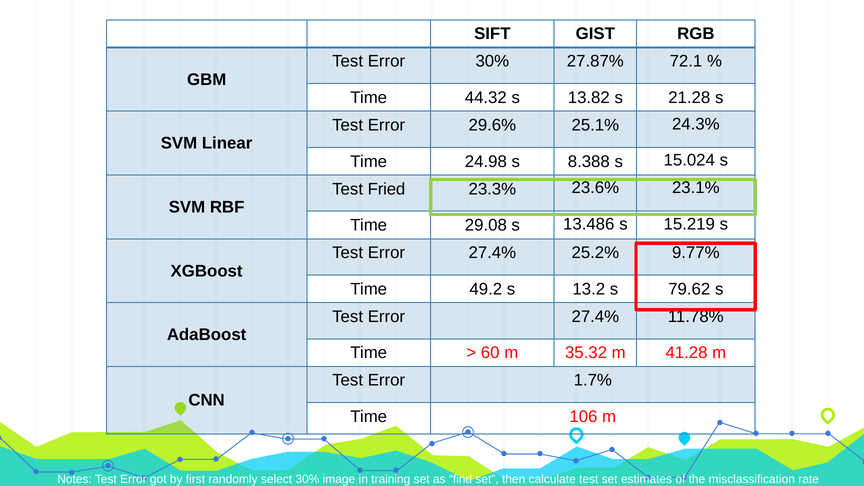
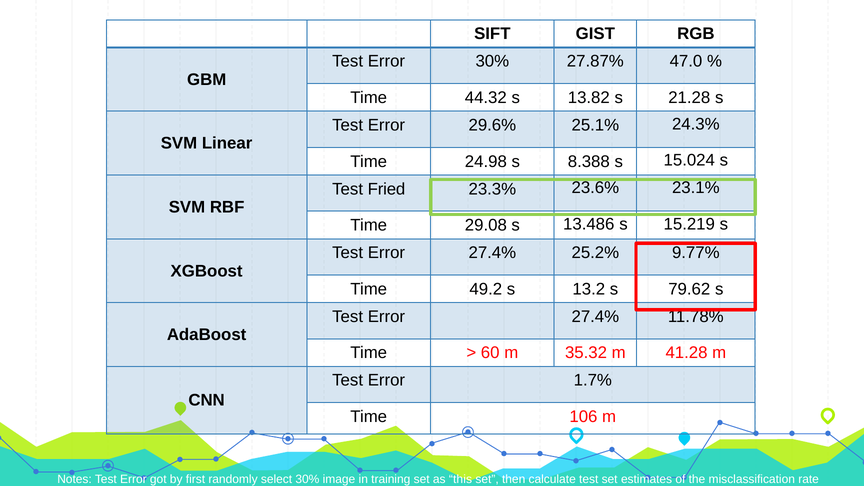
72.1: 72.1 -> 47.0 (686, 61)
find: find -> this (460, 479)
